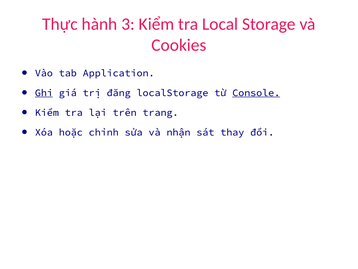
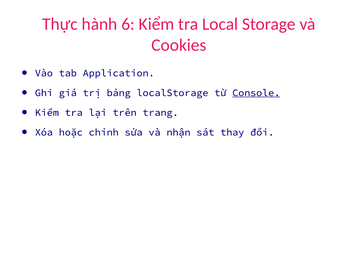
3: 3 -> 6 (128, 24)
Ghi underline: present -> none (44, 93)
đăng: đăng -> bảng (119, 93)
